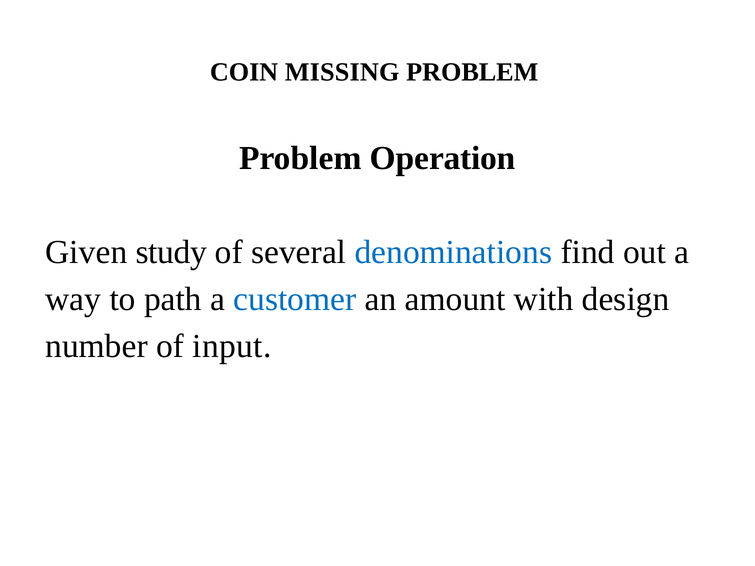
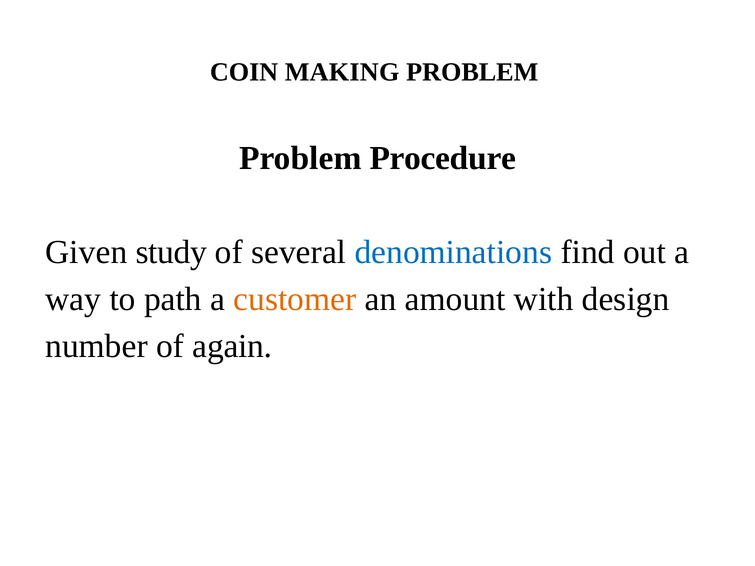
MISSING: MISSING -> MAKING (342, 72)
Operation: Operation -> Procedure (443, 158)
customer colour: blue -> orange (295, 299)
input: input -> again (232, 346)
